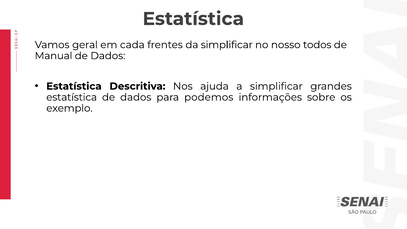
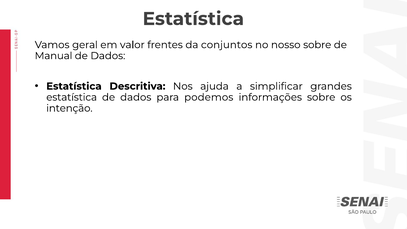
cada: cada -> valor (132, 45)
da simplificar: simplificar -> conjuntos (227, 45)
nosso todos: todos -> sobre (317, 45)
exemplo: exemplo -> intenção (69, 108)
